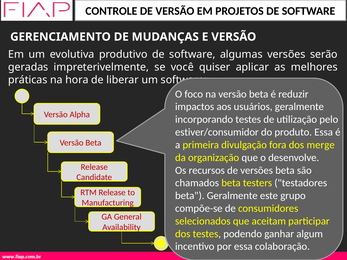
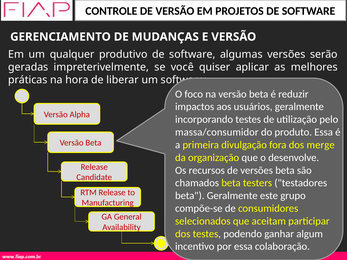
evolutiva: evolutiva -> qualquer (72, 54)
estiver/consumidor: estiver/consumidor -> massa/consumidor (217, 132)
